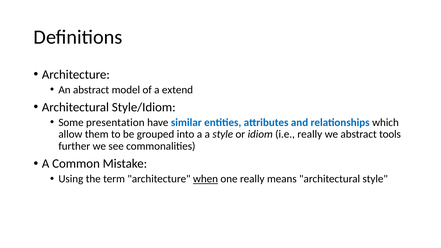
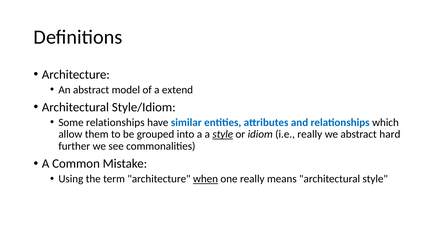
Some presentation: presentation -> relationships (115, 122)
style underline: none -> present (223, 134)
tools: tools -> hard (390, 134)
